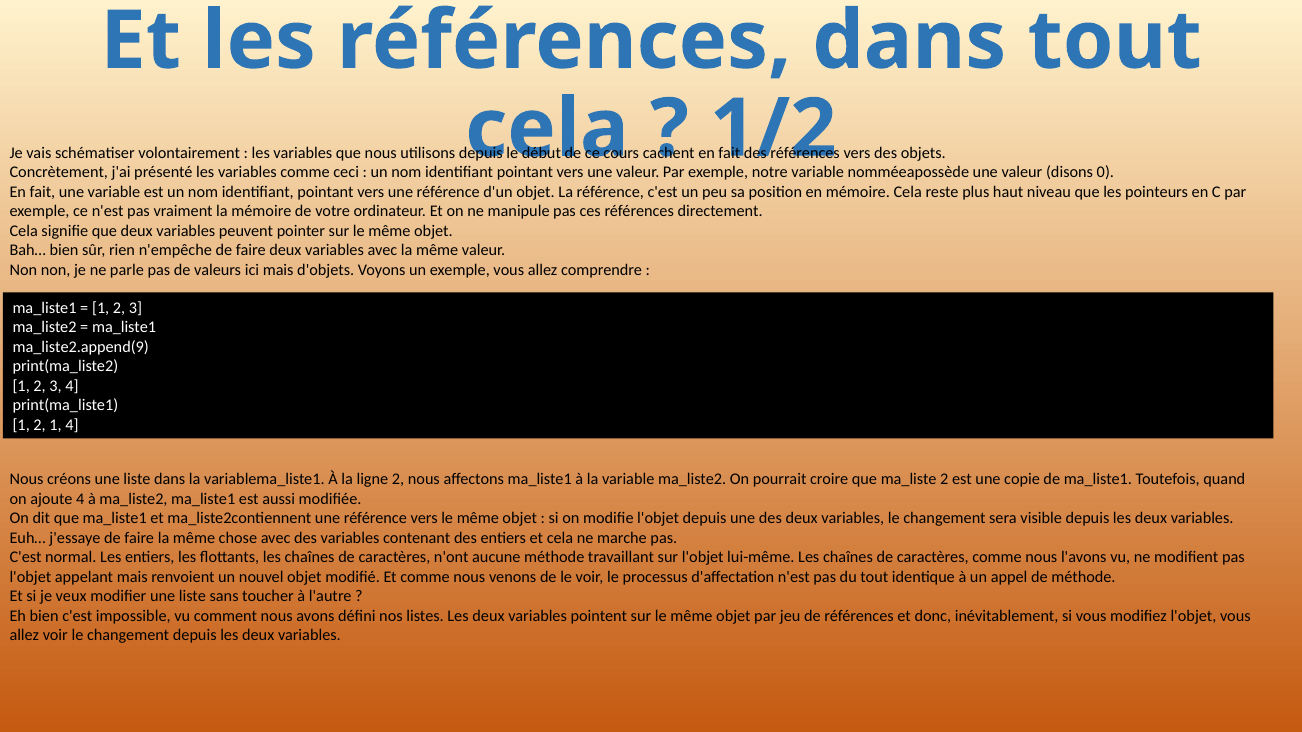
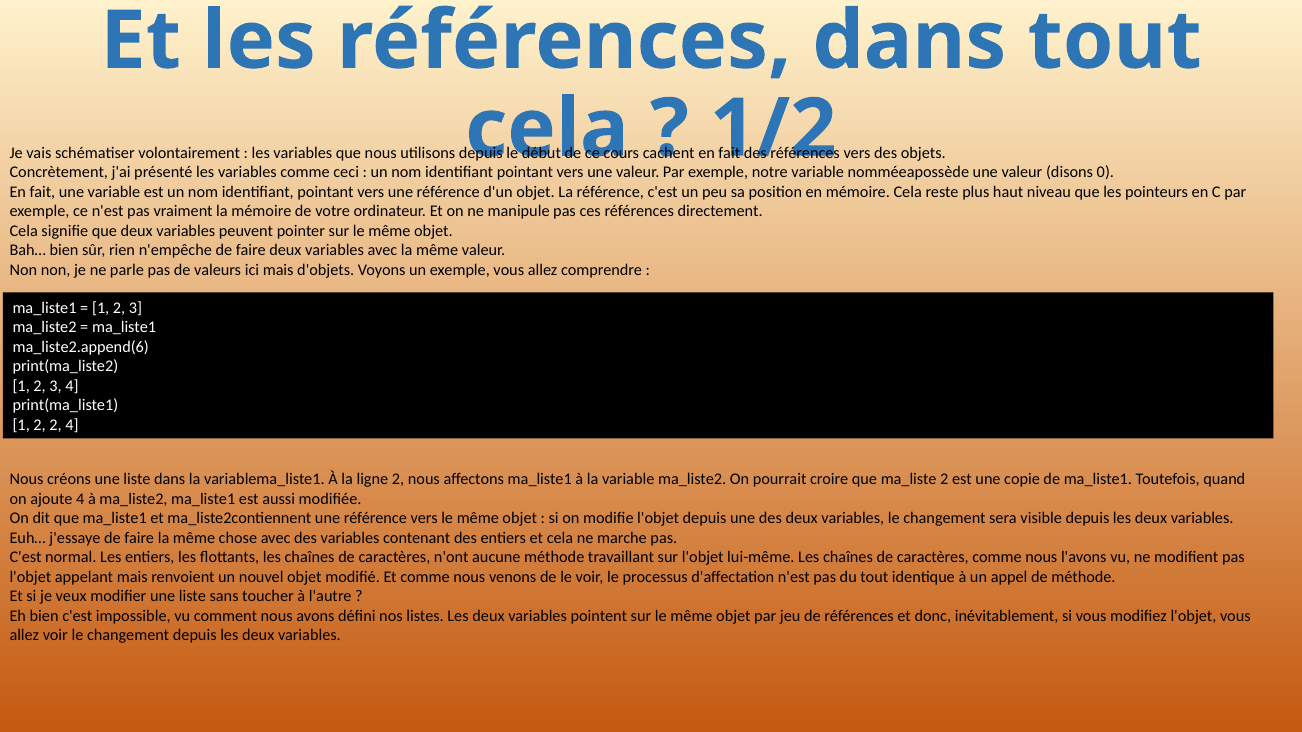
ma_liste2.append(9: ma_liste2.append(9 -> ma_liste2.append(6 (81, 347)
2 1: 1 -> 2 (56, 425)
